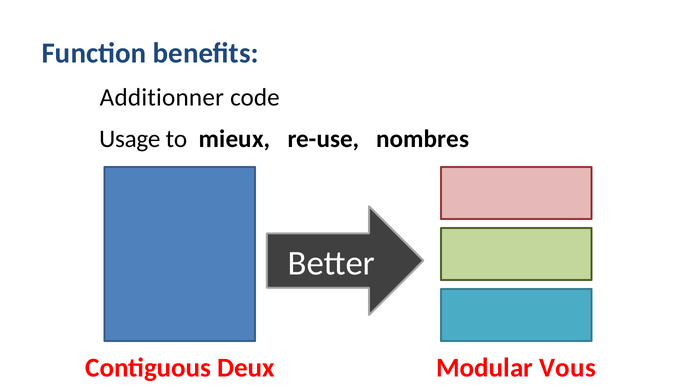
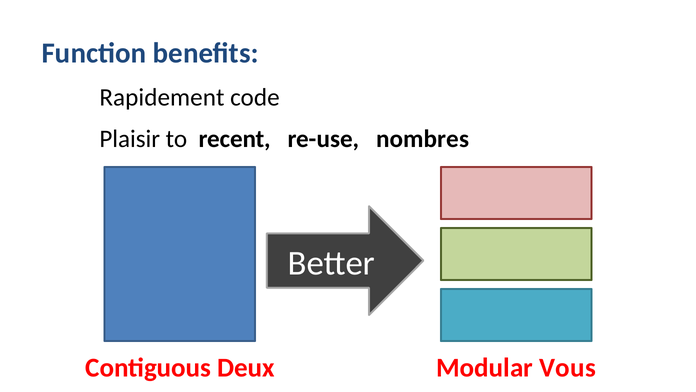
Additionner: Additionner -> Rapidement (162, 97)
Usage: Usage -> Plaisir (130, 139)
mieux: mieux -> recent (235, 139)
